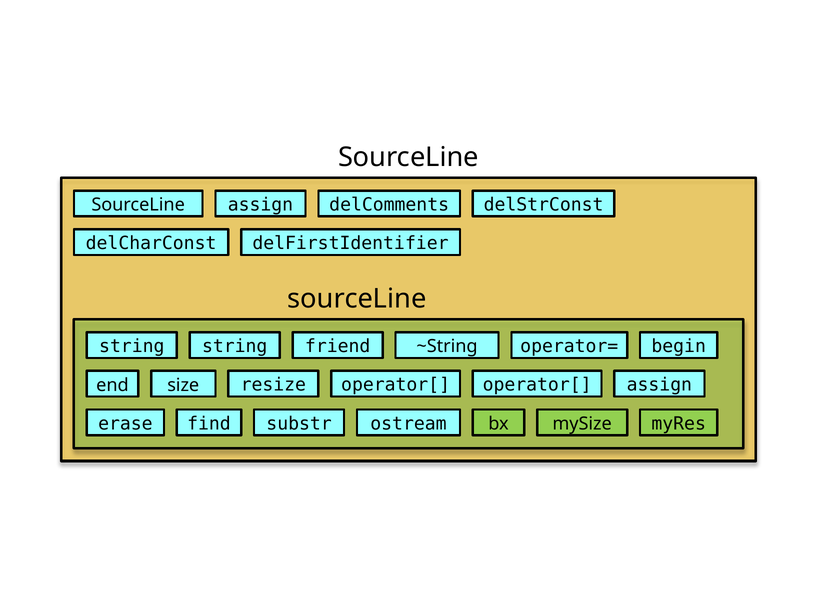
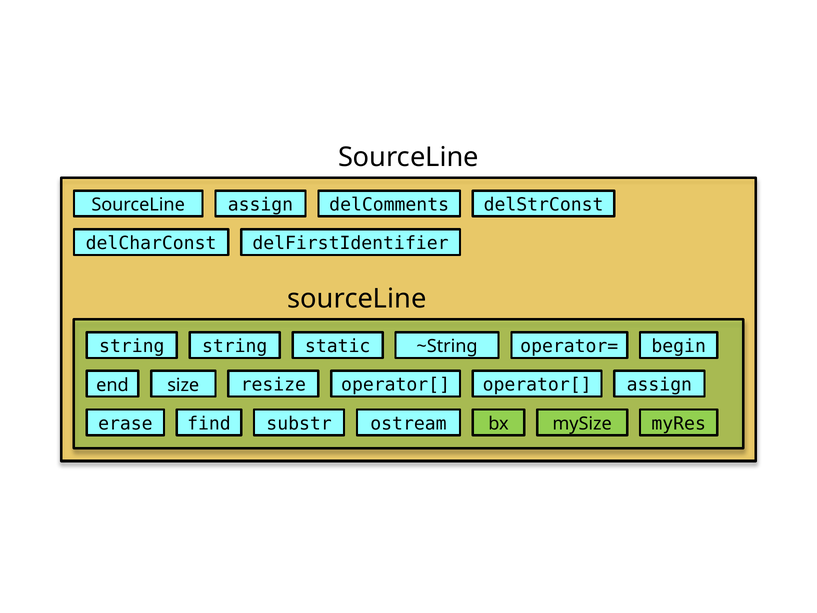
friend: friend -> static (338, 346)
